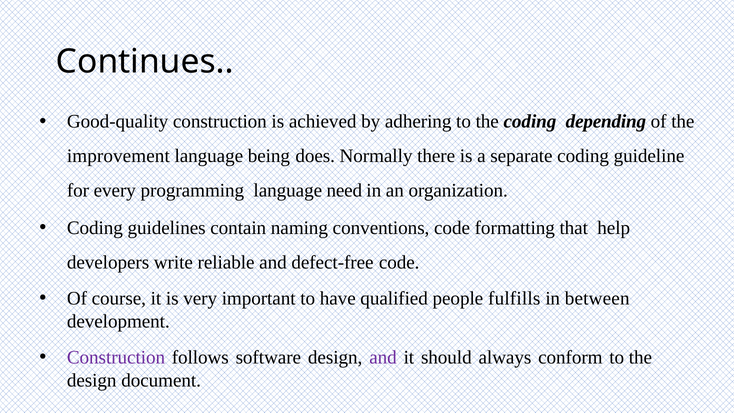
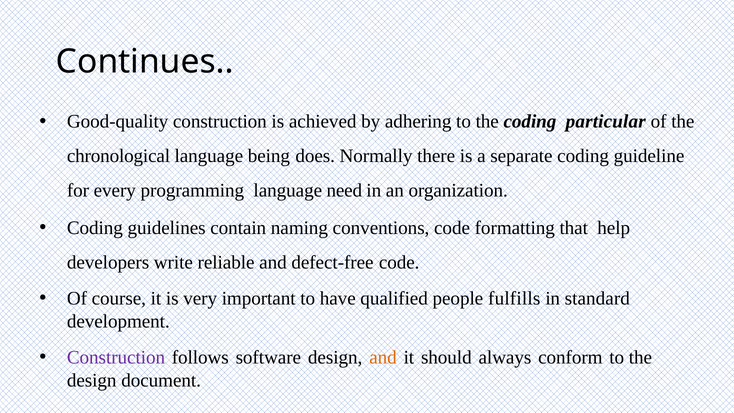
depending: depending -> particular (606, 122)
improvement: improvement -> chronological (118, 156)
between: between -> standard (597, 298)
and colour: purple -> orange (383, 357)
